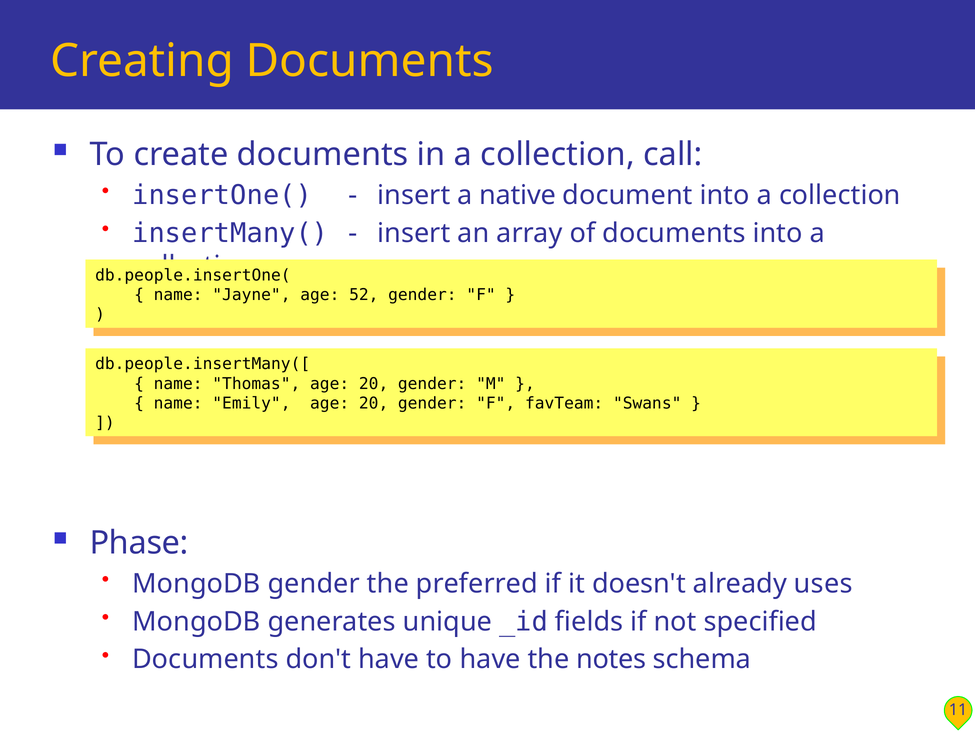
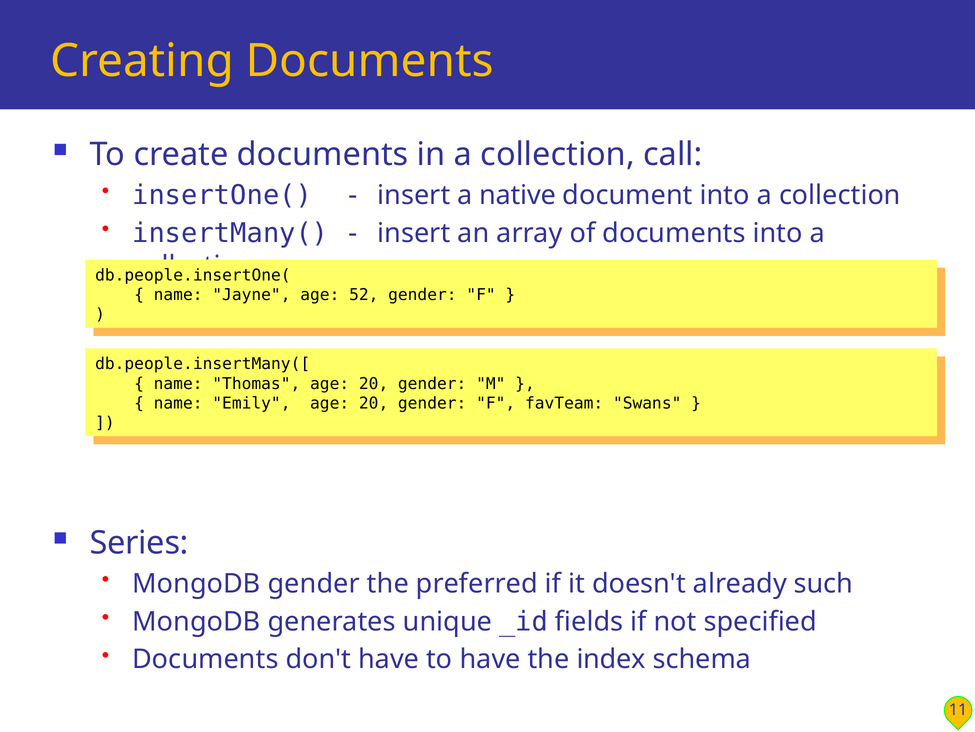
Phase: Phase -> Series (139, 542)
uses: uses -> such (823, 583)
notes: notes -> index (611, 659)
